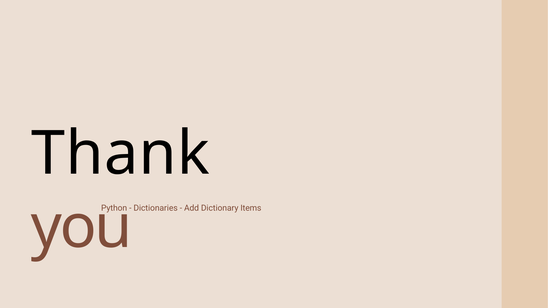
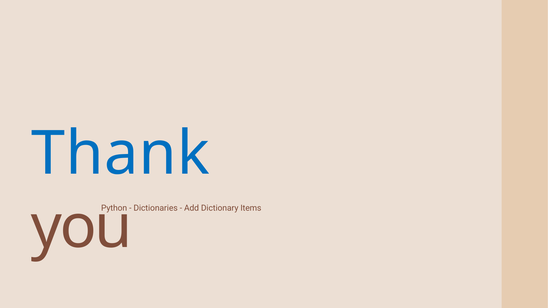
Thank colour: black -> blue (121, 154)
